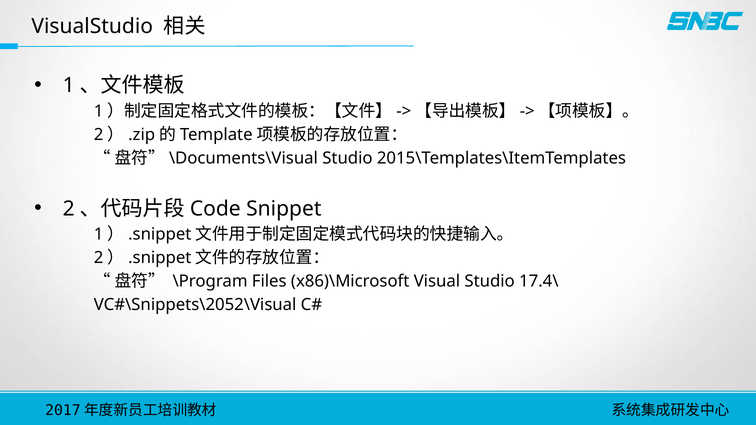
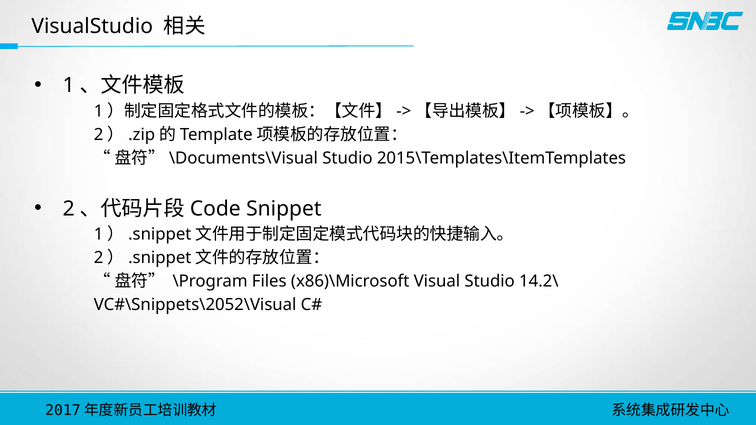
17.4\: 17.4\ -> 14.2\ (539, 282)
